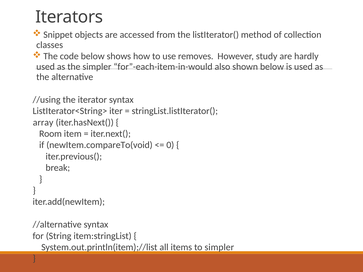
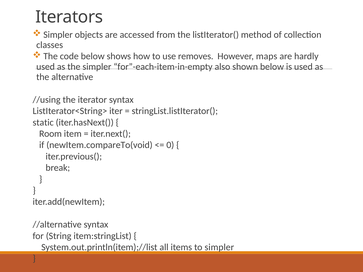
Snippet: Snippet -> Simpler (58, 35)
study: study -> maps (267, 56)
for”-each-item-in-would: for”-each-item-in-would -> for”-each-item-in-empty (163, 67)
array: array -> static (43, 122)
